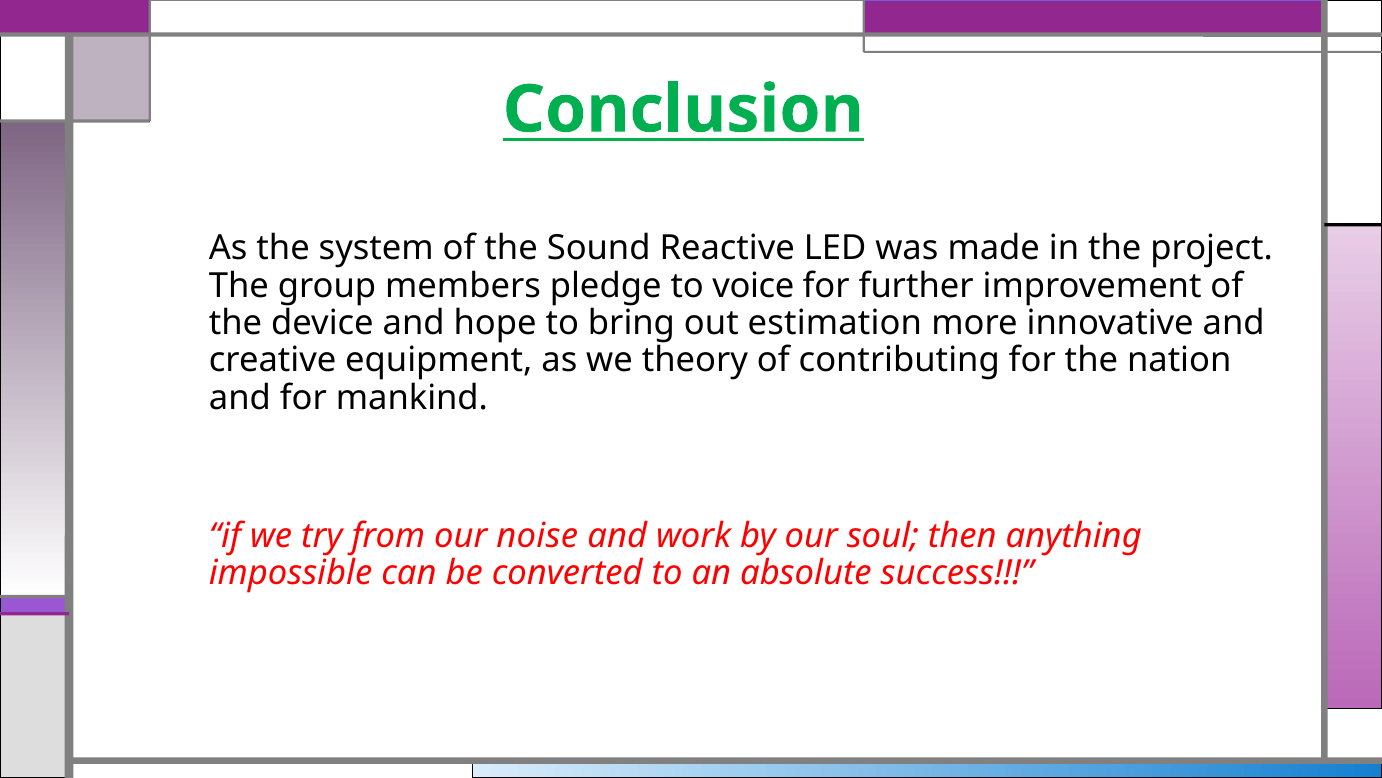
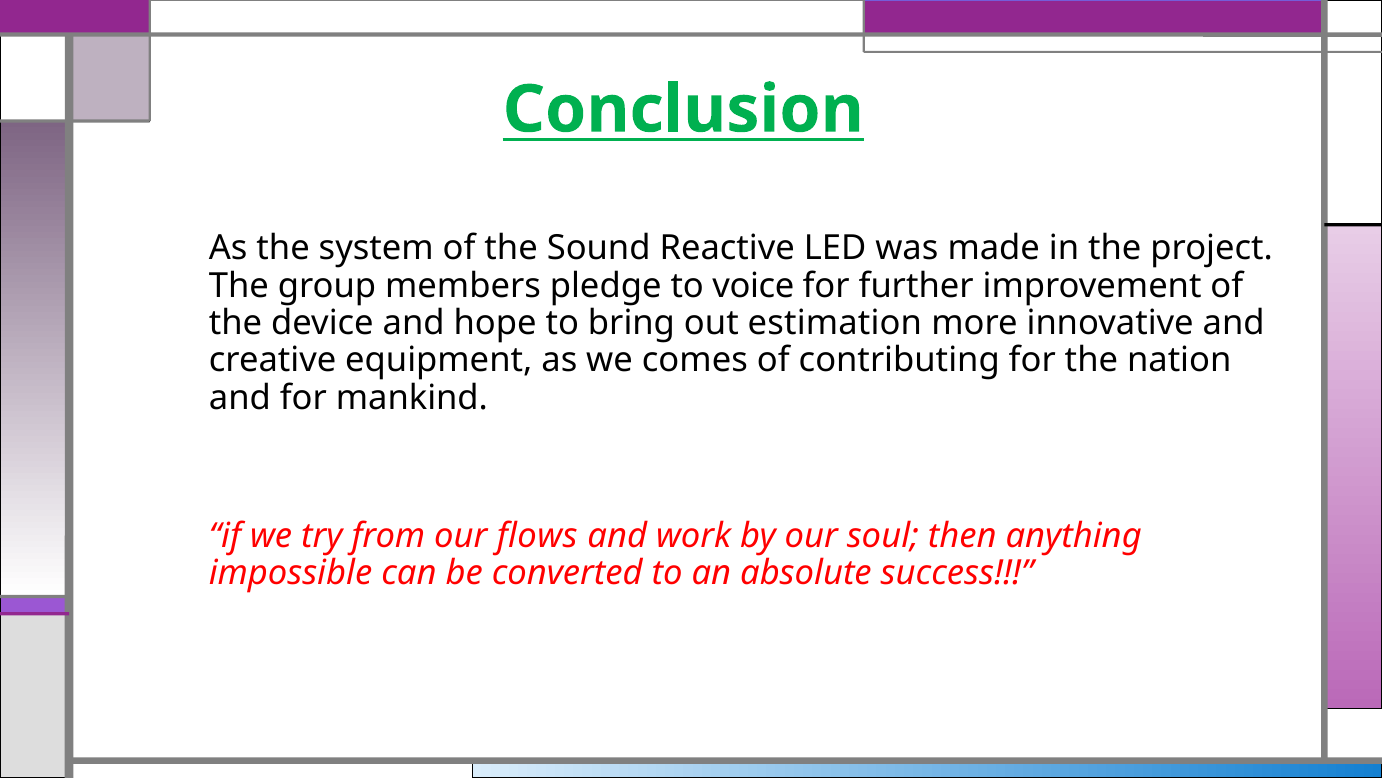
theory: theory -> comes (695, 360)
noise: noise -> flows (537, 535)
